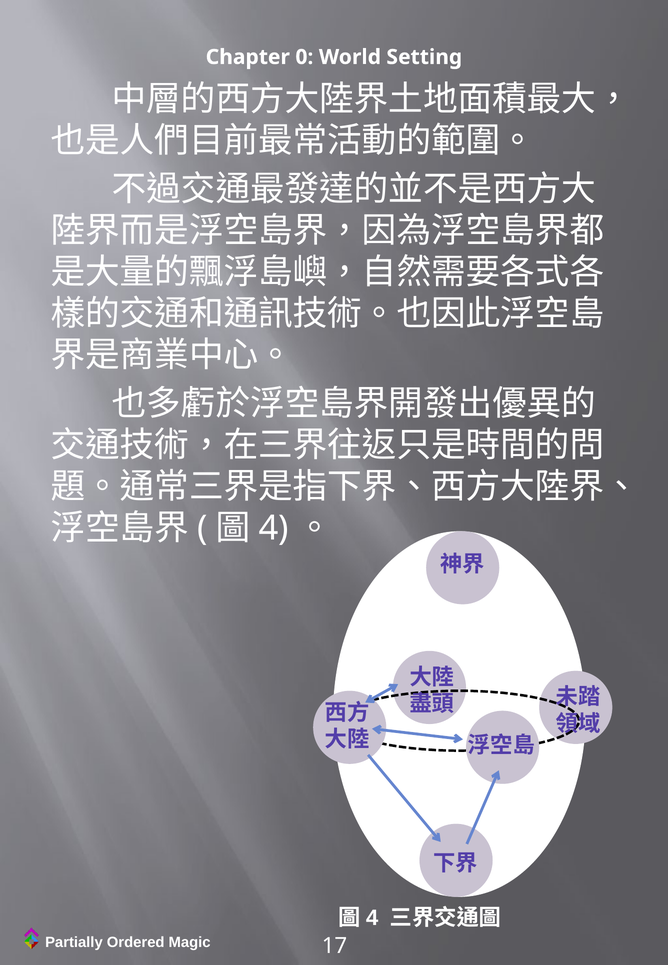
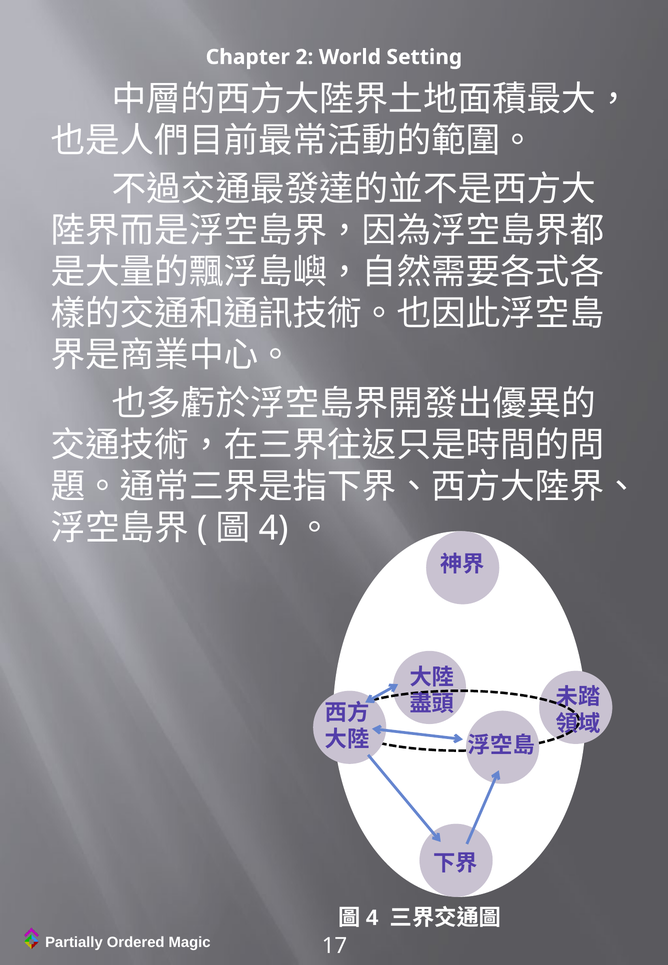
0: 0 -> 2 (304, 57)
